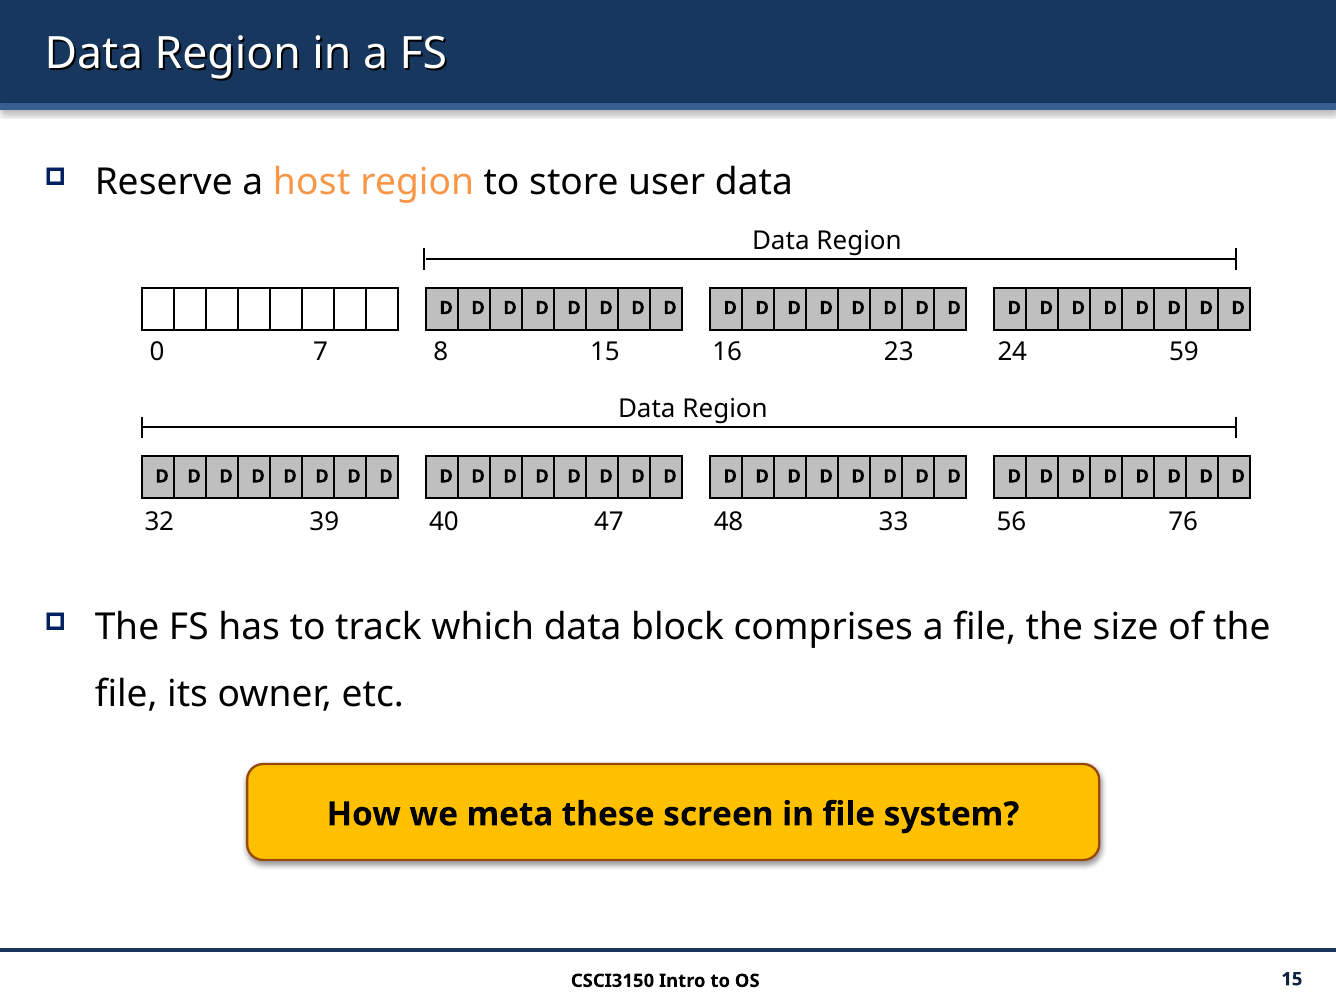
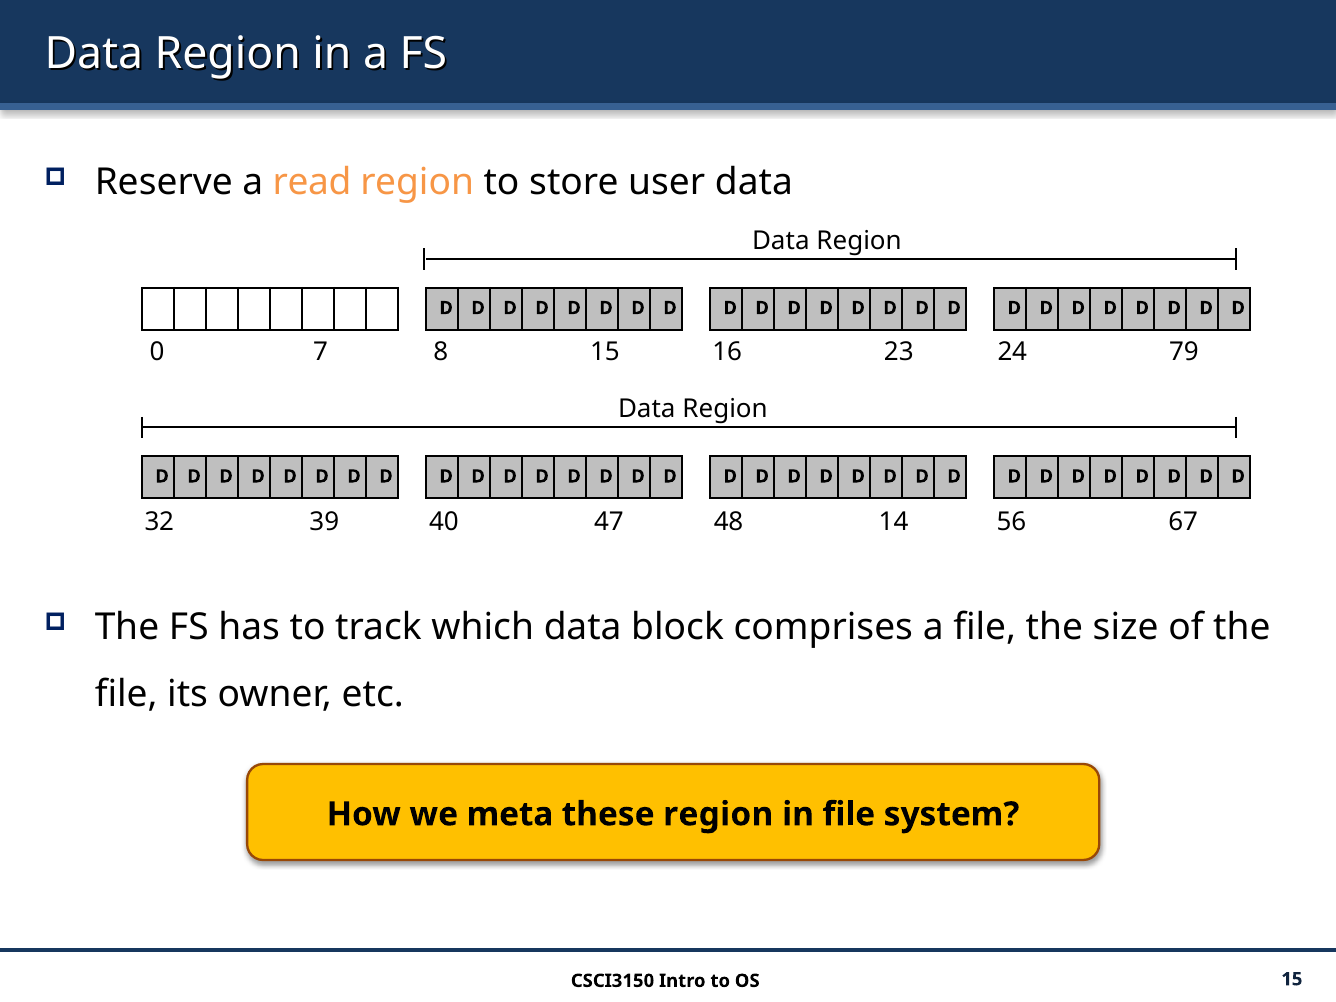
host: host -> read (312, 182)
59: 59 -> 79 (1184, 352)
33: 33 -> 14 (894, 522)
76: 76 -> 67 (1183, 522)
these screen: screen -> region (718, 814)
